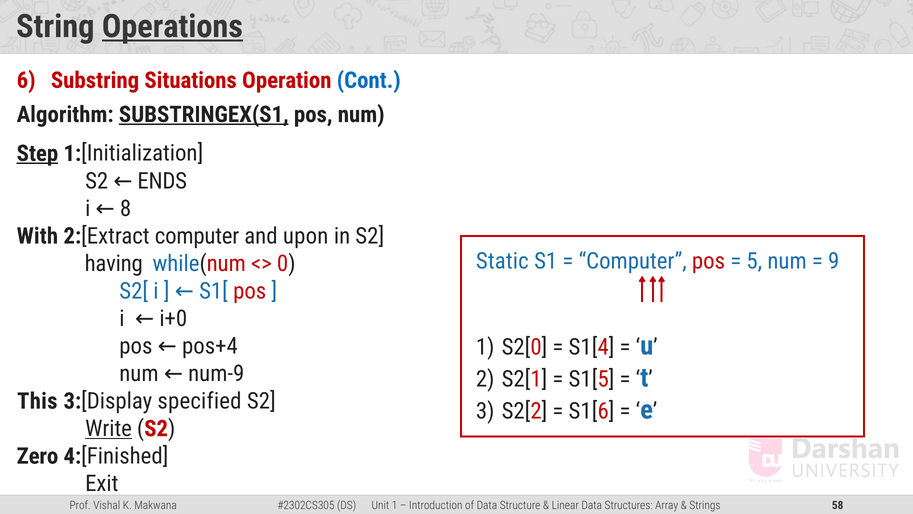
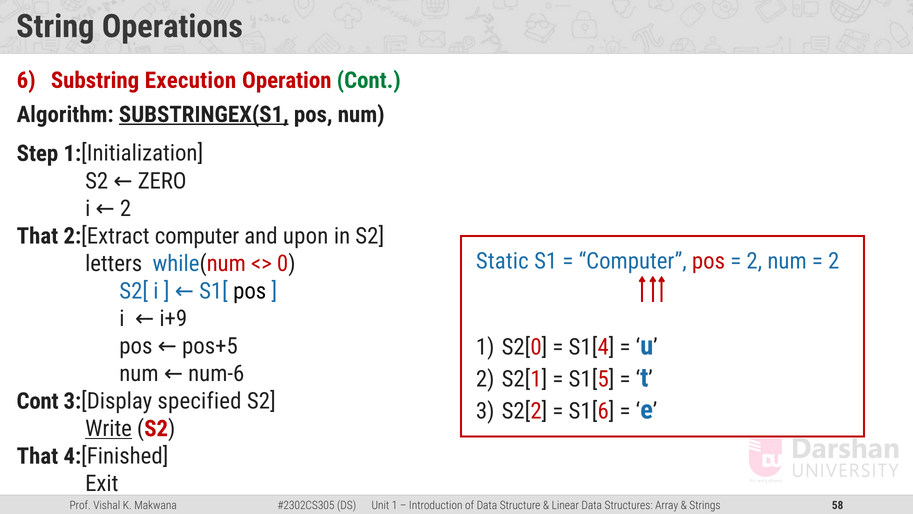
Operations underline: present -> none (172, 26)
Situations: Situations -> Execution (190, 80)
Cont colour: blue -> green (369, 80)
Step underline: present -> none (37, 153)
ENDS: ENDS -> ZERO (162, 181)
i 8: 8 -> 2 (126, 208)
With: With -> That (37, 236)
5: 5 -> 2 (754, 261)
9: 9 -> 2 (834, 261)
having: having -> letters (114, 263)
pos colour: red -> black (250, 291)
i+0: i+0 -> i+9 (173, 318)
pos+4: pos+4 -> pos+5 (210, 346)
num-9: num-9 -> num-6 (216, 373)
This: This -> Cont (38, 401)
Zero: Zero -> That (37, 456)
